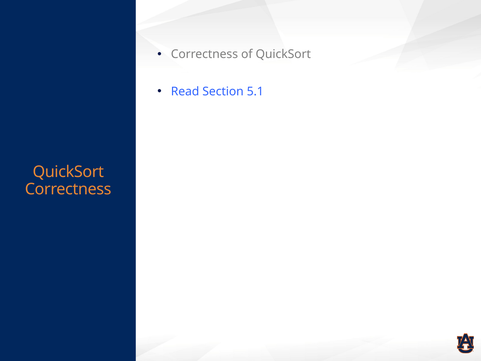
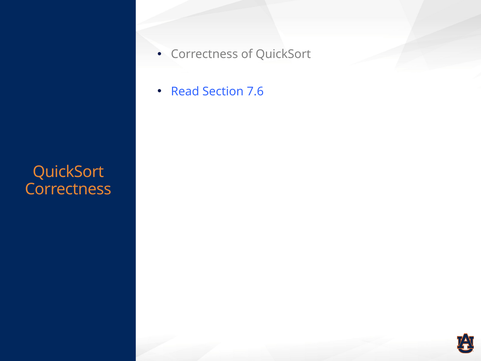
5.1: 5.1 -> 7.6 (255, 91)
